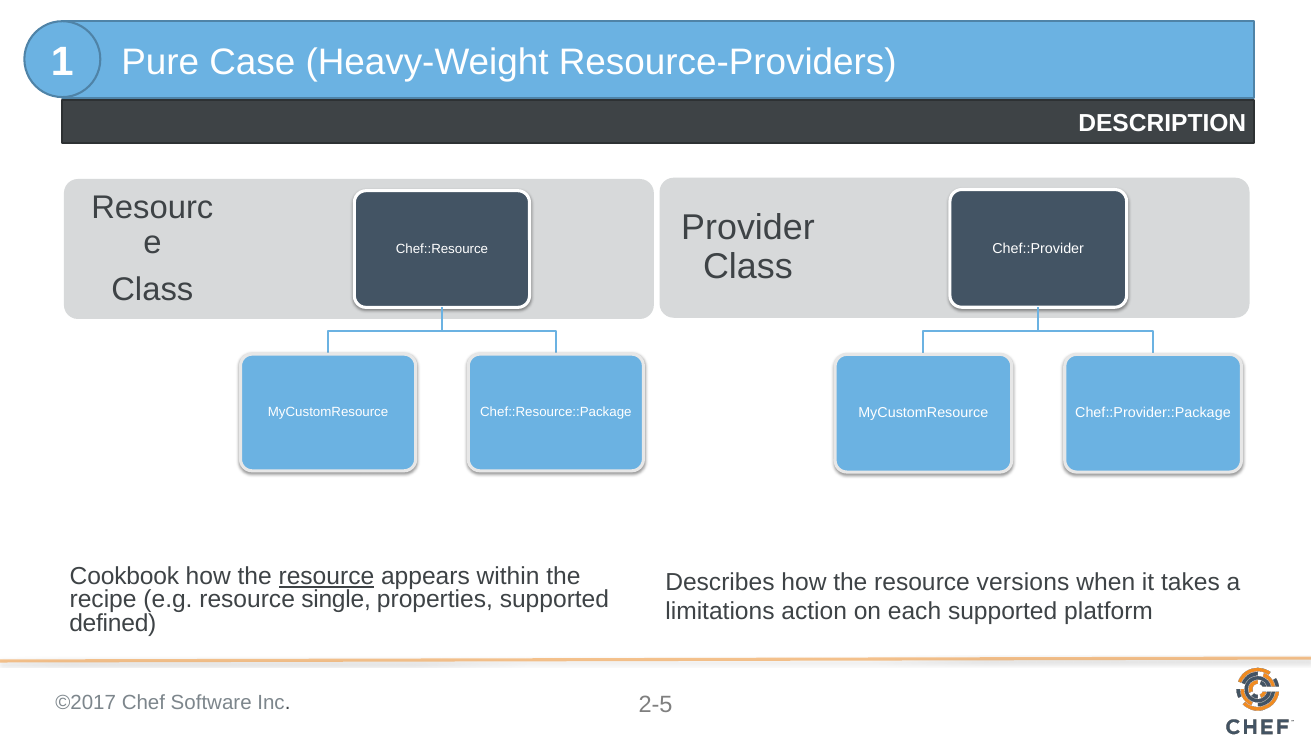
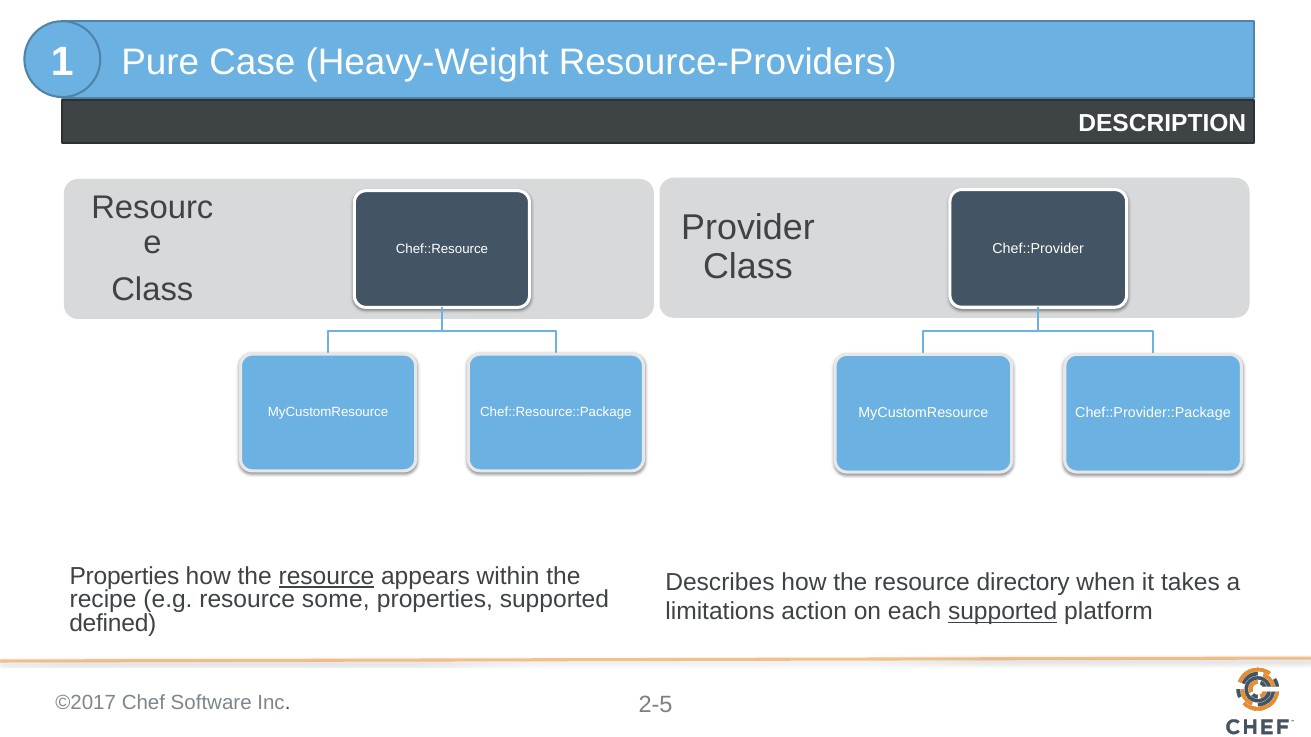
Cookbook: Cookbook -> Properties (124, 577)
versions: versions -> directory (1023, 583)
single: single -> some (336, 600)
supported underline: none -> present (1003, 612)
